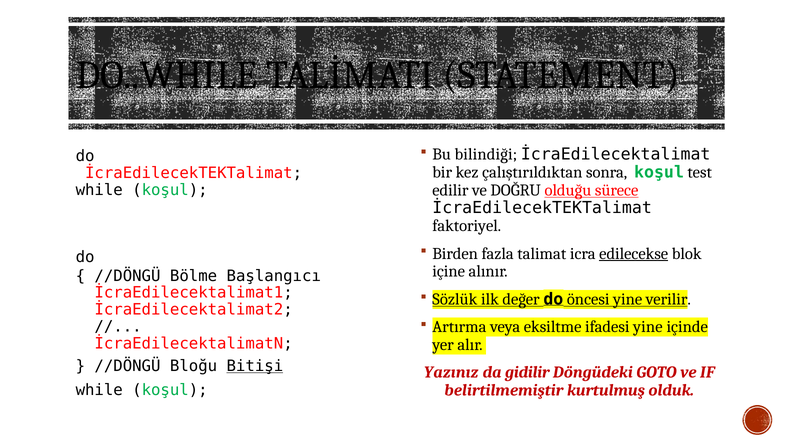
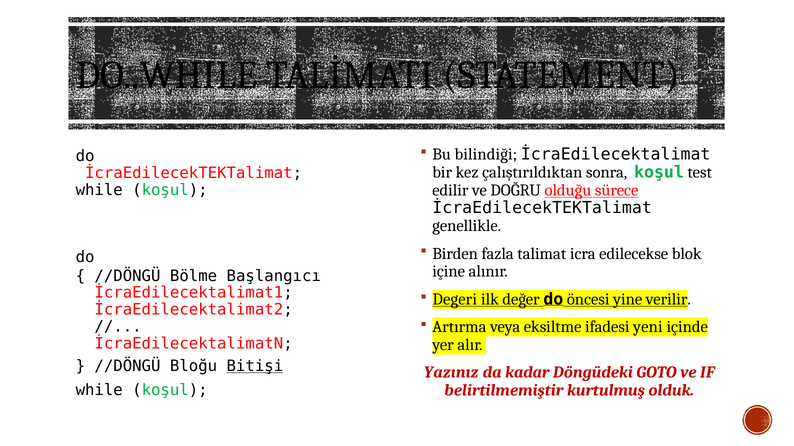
faktoriyel: faktoriyel -> genellikle (467, 226)
edilecekse underline: present -> none (634, 254)
Sözlük: Sözlük -> Degeri (455, 300)
ifadesi yine: yine -> yeni (648, 327)
gidilir: gidilir -> kadar (527, 373)
